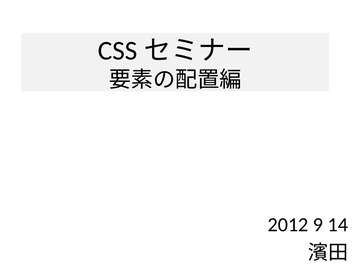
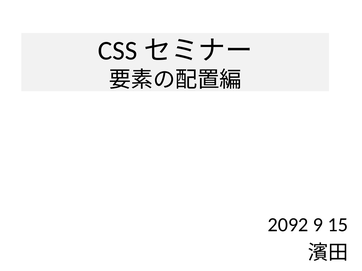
2012: 2012 -> 2092 (288, 225)
14: 14 -> 15 (338, 225)
